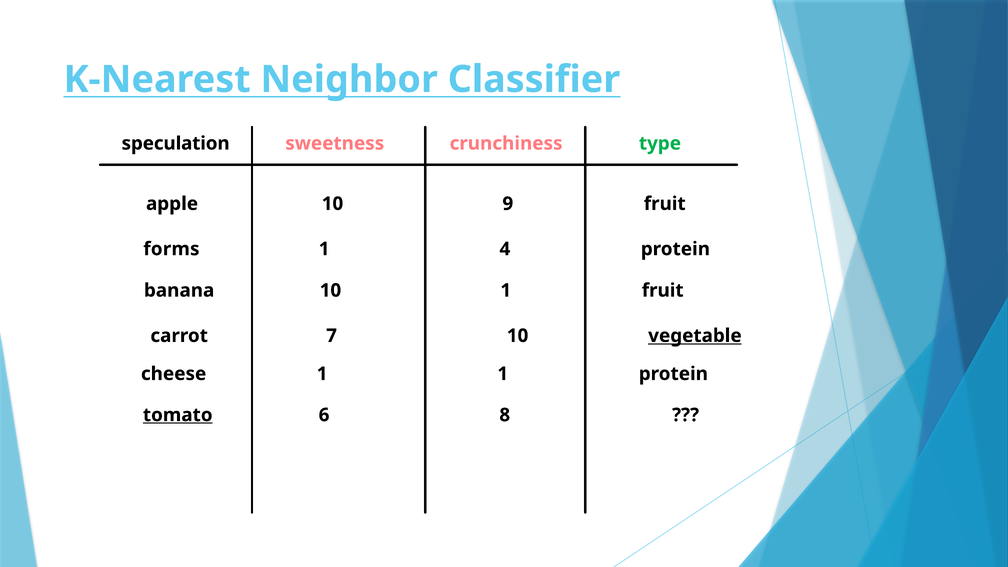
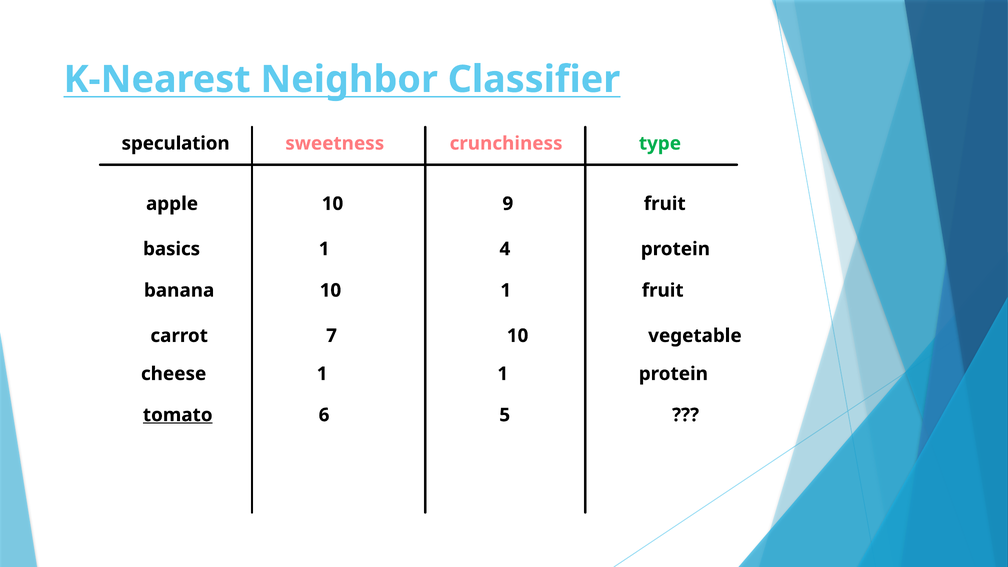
forms: forms -> basics (172, 249)
vegetable underline: present -> none (695, 336)
8: 8 -> 5 (505, 415)
